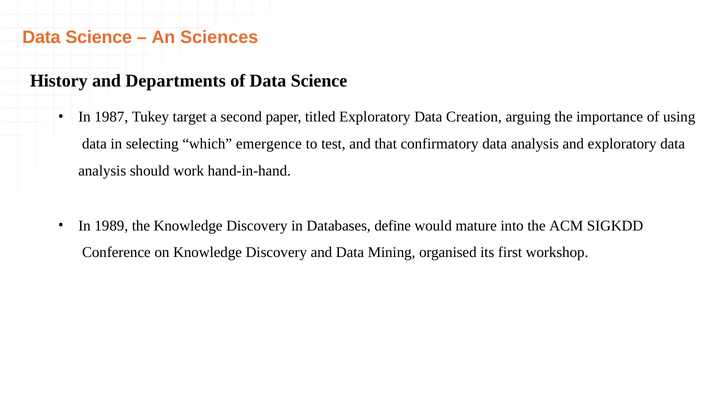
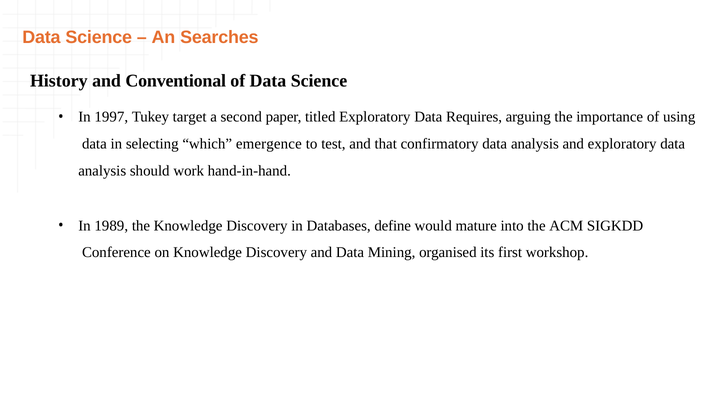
Sciences: Sciences -> Searches (219, 37)
Departments: Departments -> Conventional (176, 81)
1987: 1987 -> 1997 (111, 117)
Creation: Creation -> Requires (474, 117)
